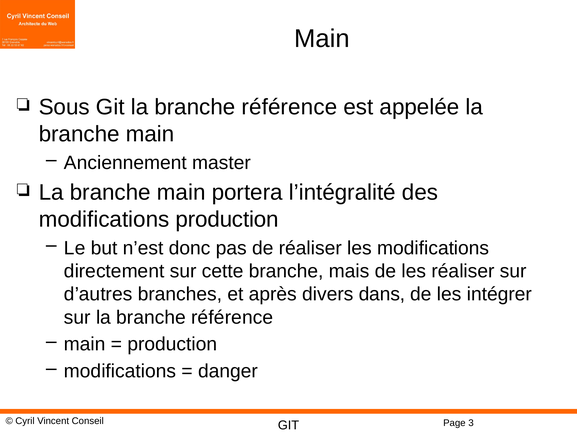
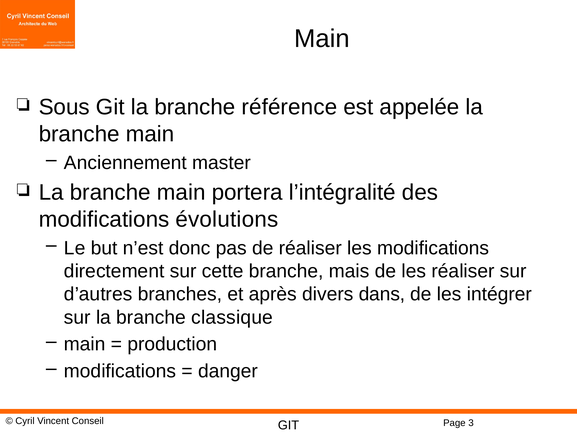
modifications production: production -> évolutions (227, 219)
sur la branche référence: référence -> classique (232, 317)
